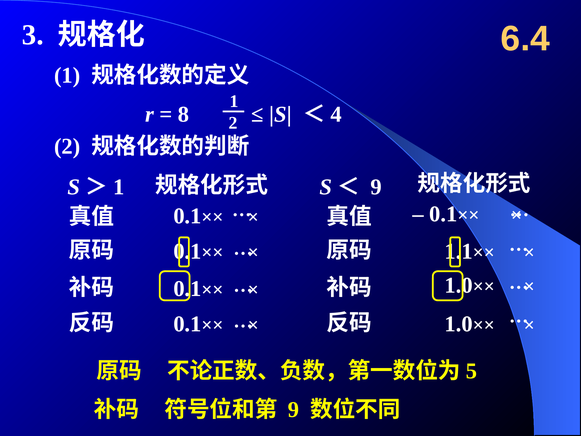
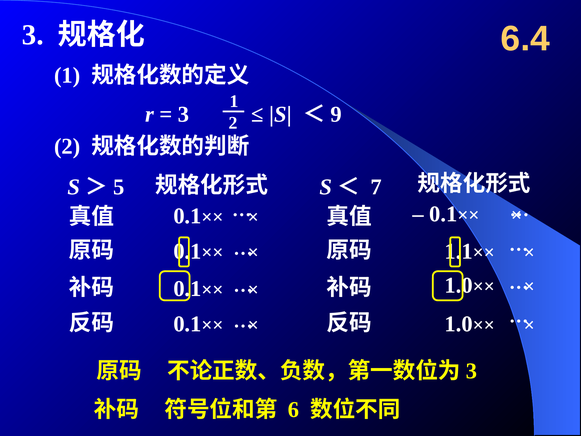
8: 8 -> 3 (184, 114)
4: 4 -> 9 (336, 114)
1: 1 -> 5 (119, 187)
9: 9 -> 7 (376, 187)
5: 5 -> 3 (472, 371)
9: 9 -> 6 (294, 410)
